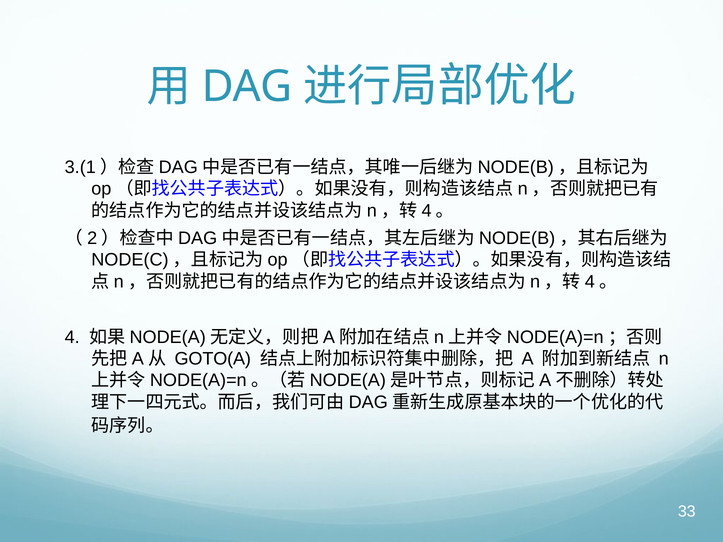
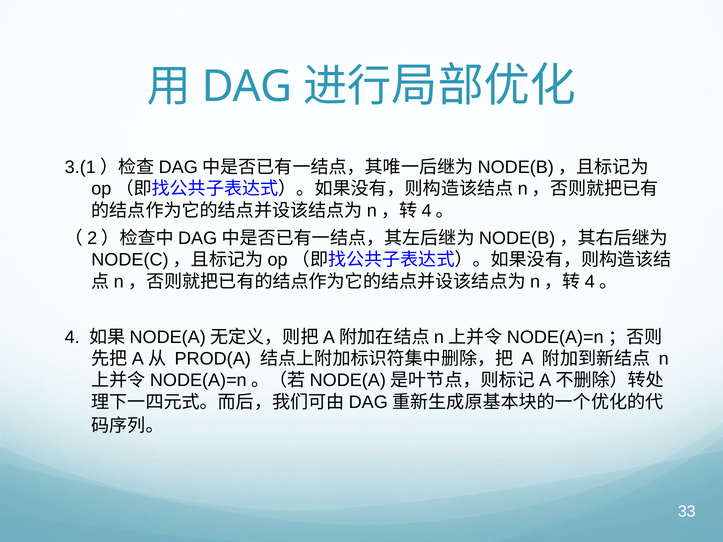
GOTO(A: GOTO(A -> PROD(A (213, 359)
